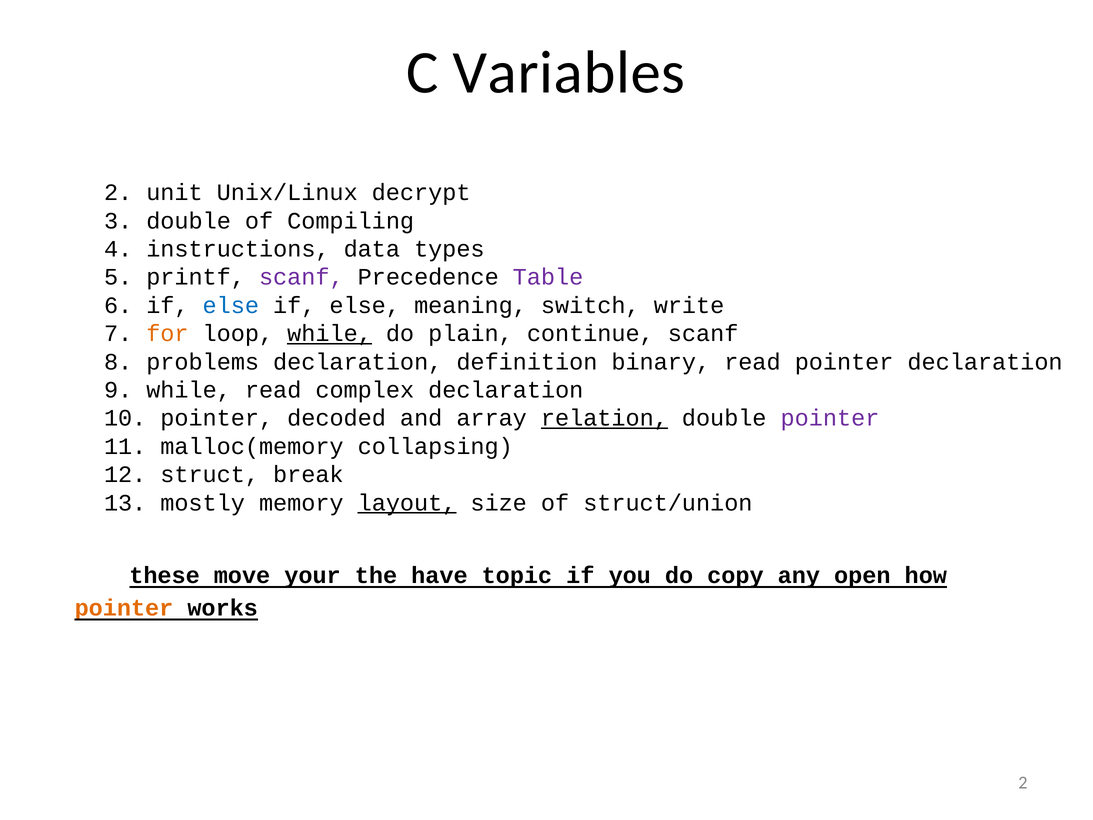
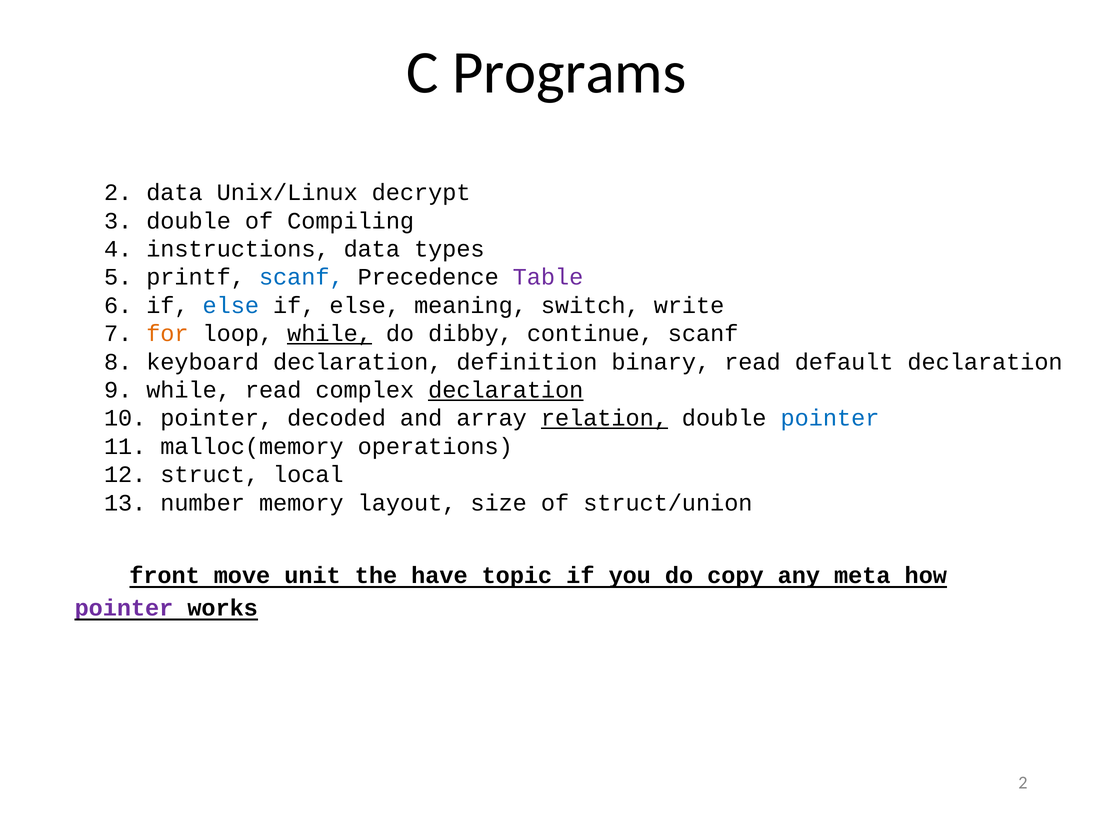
Variables: Variables -> Programs (569, 73)
2 unit: unit -> data (174, 193)
scanf colour: purple -> blue (301, 277)
plain: plain -> dibby (470, 334)
problems: problems -> keyboard (203, 362)
read pointer: pointer -> default (844, 362)
declaration underline: none -> present (506, 390)
pointer colour: purple -> blue (830, 418)
collapsing: collapsing -> operations (435, 446)
break: break -> local (308, 474)
mostly: mostly -> number (203, 503)
layout underline: present -> none (407, 503)
these: these -> front (165, 575)
your: your -> unit (313, 575)
open: open -> meta (862, 575)
pointer colour: orange -> purple (124, 608)
